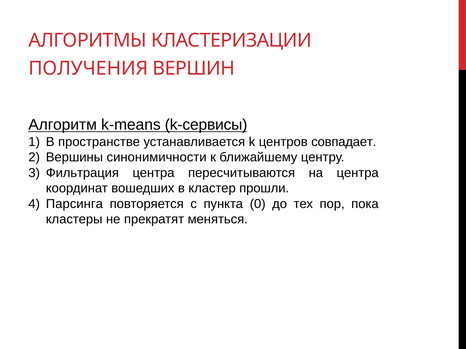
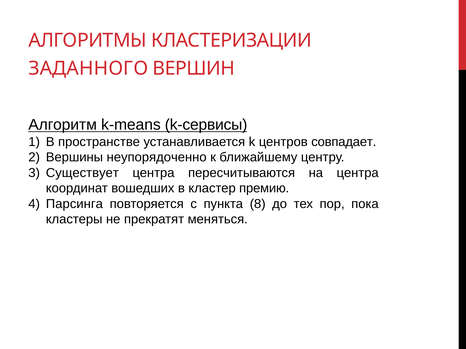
ПОЛУЧЕНИЯ: ПОЛУЧЕНИЯ -> ЗАДАННОГО (88, 69)
синонимичности: синонимичности -> неупорядоченно (157, 158)
Фильтрация: Фильтрация -> Существует (82, 173)
прошли: прошли -> премию (264, 189)
0: 0 -> 8 (258, 204)
